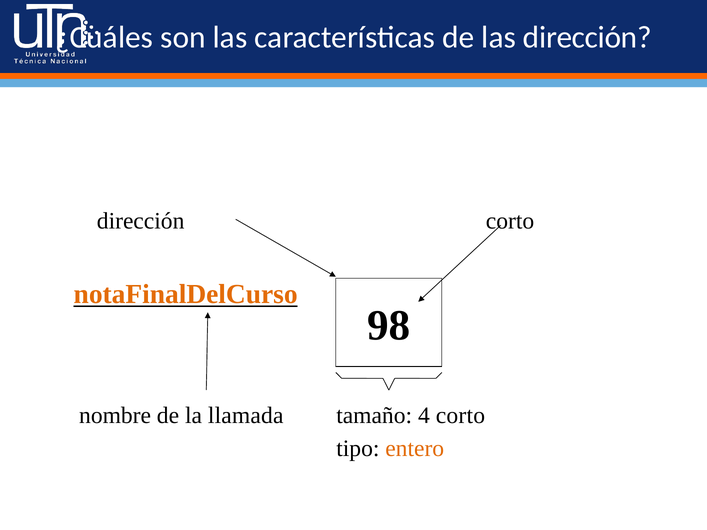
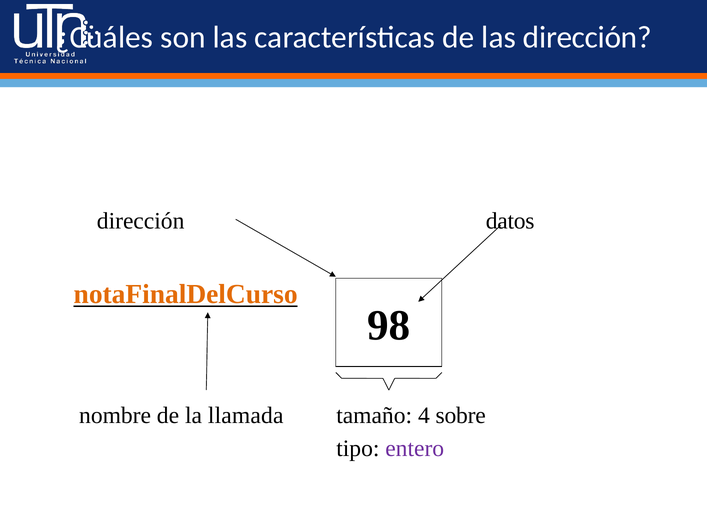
dirección corto: corto -> datos (510, 221)
4 corto: corto -> sobre (461, 416)
entero colour: orange -> purple (415, 448)
